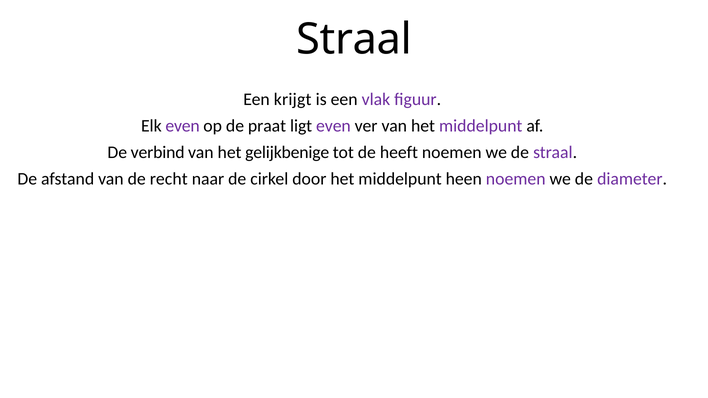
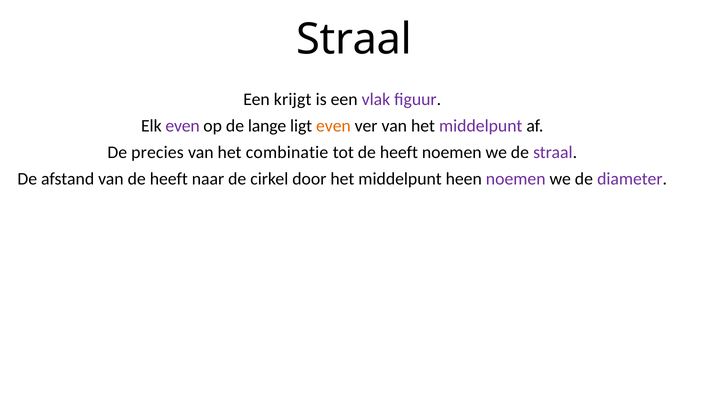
praat: praat -> lange (267, 126)
even colour: purple -> orange (333, 126)
verbind: verbind -> precies (157, 153)
gelijkbenige: gelijkbenige -> combinatie (287, 153)
van de recht: recht -> heeft (169, 179)
